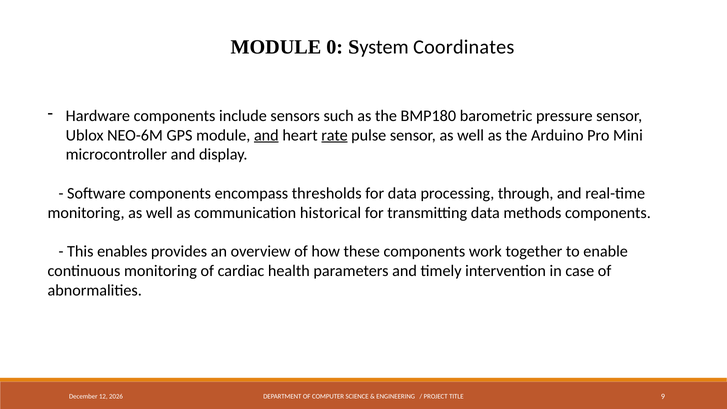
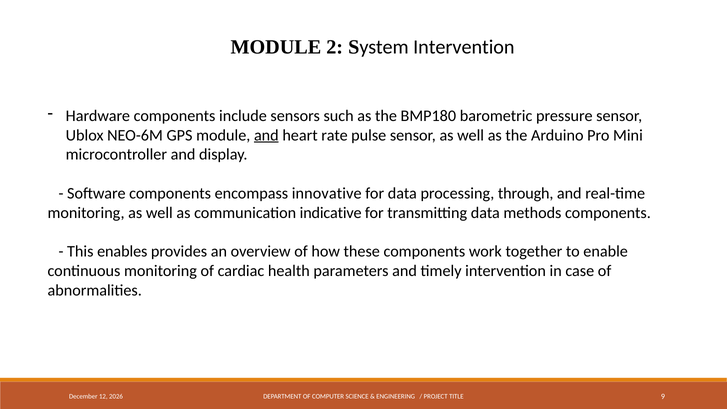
0: 0 -> 2 (335, 47)
Coordinates: Coordinates -> Intervention (464, 47)
rate underline: present -> none (335, 135)
thresholds: thresholds -> innovative (327, 193)
historical: historical -> indicative (331, 213)
